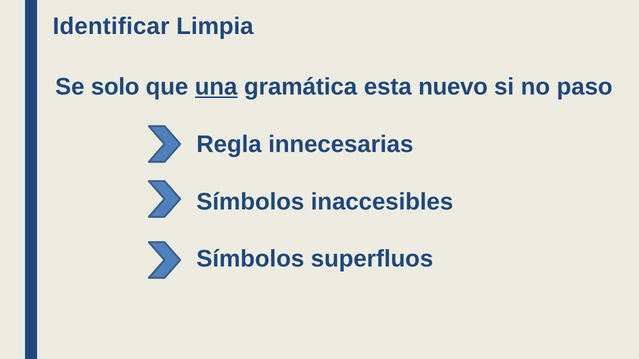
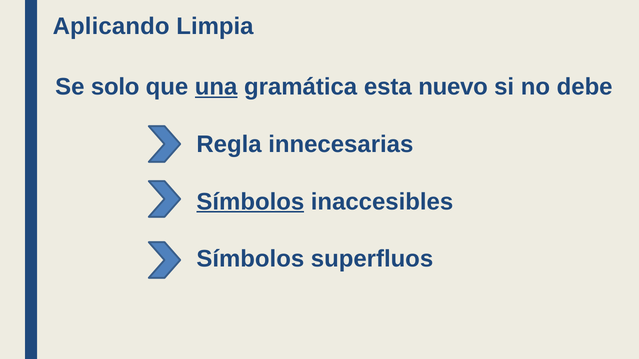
Identificar: Identificar -> Aplicando (111, 27)
paso: paso -> debe (585, 87)
Símbolos underline: none -> present (250, 202)
